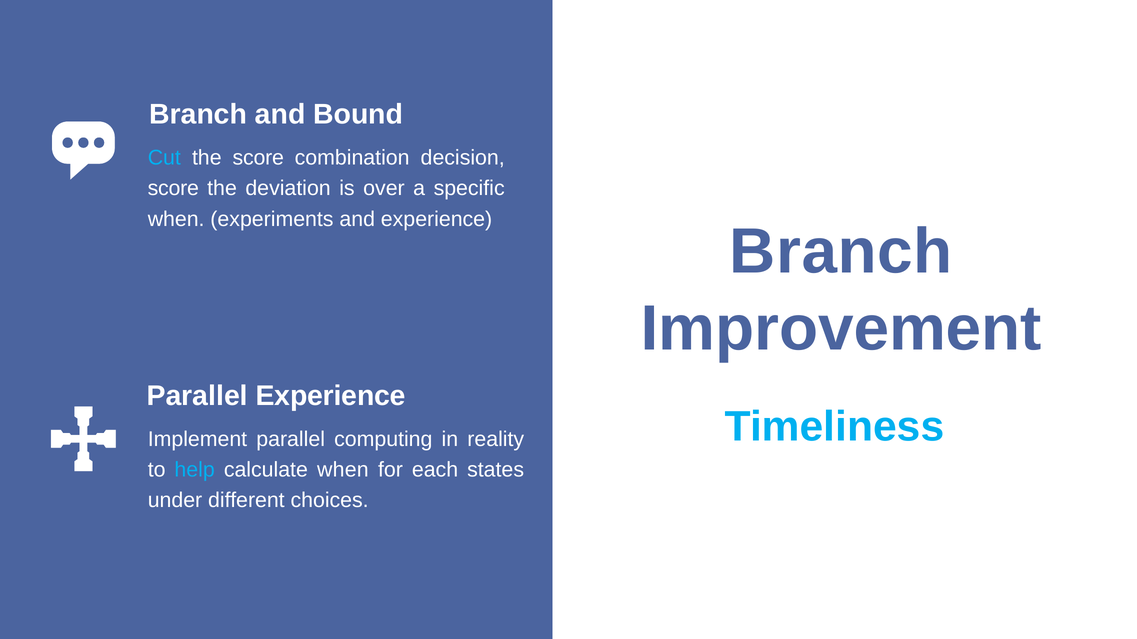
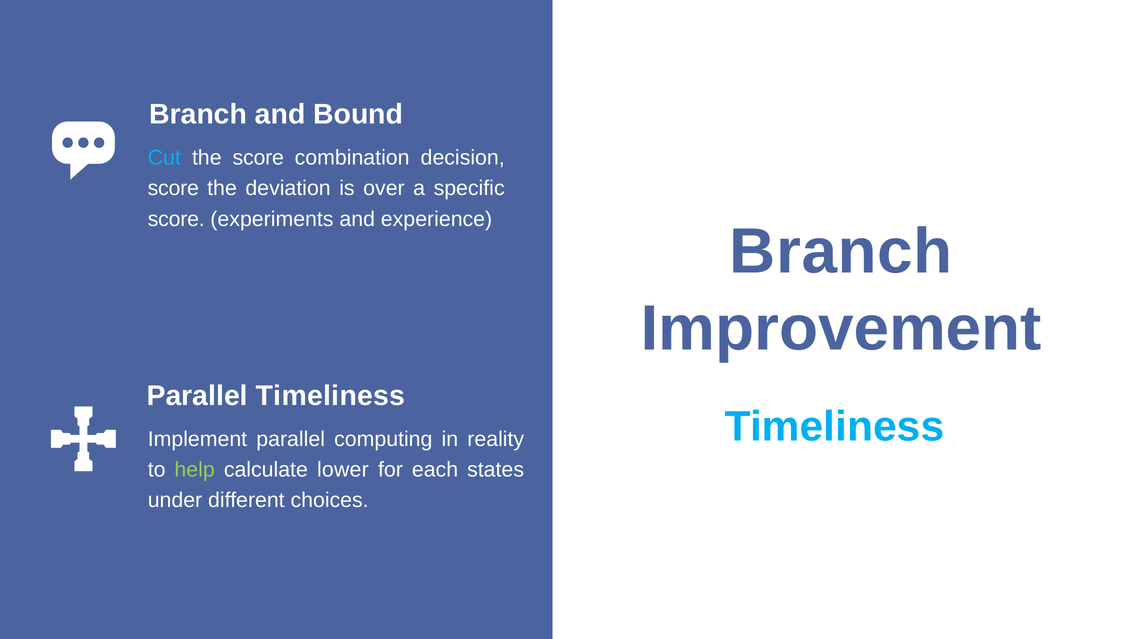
when: when -> score (176, 219)
Parallel Experience: Experience -> Timeliness (330, 396)
help colour: light blue -> light green (195, 470)
calculate when: when -> lower (343, 470)
